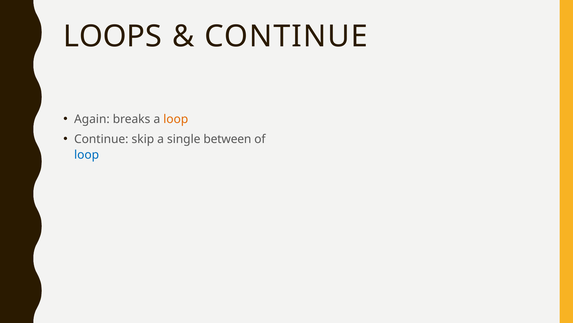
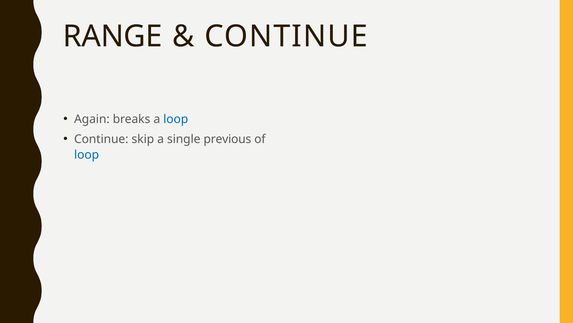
LOOPS: LOOPS -> RANGE (113, 36)
loop colour: orange -> blue (176, 119)
between: between -> previous (227, 139)
